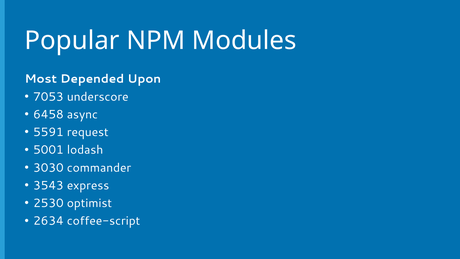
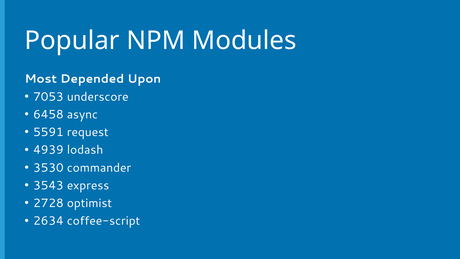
5001: 5001 -> 4939 (48, 150)
3030: 3030 -> 3530 (48, 168)
2530: 2530 -> 2728 (48, 203)
